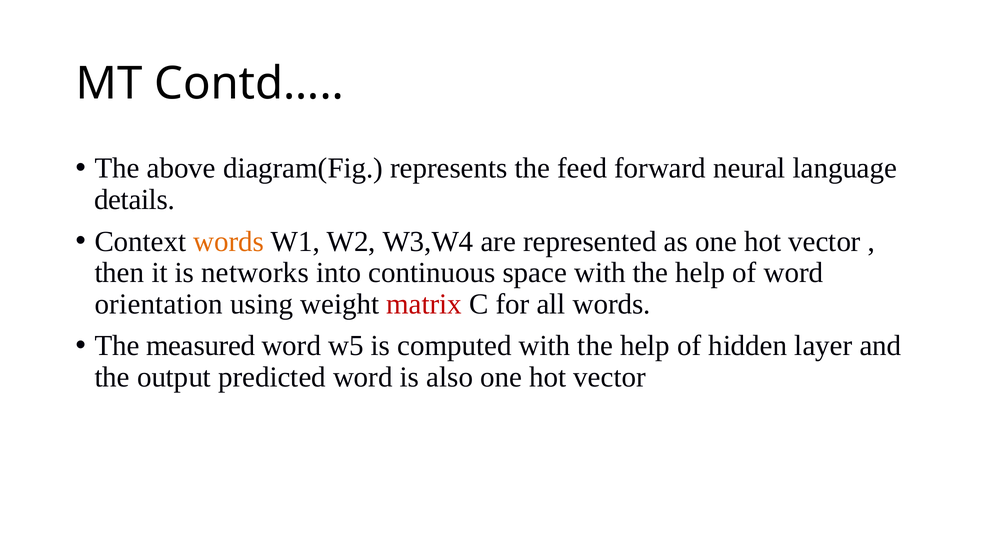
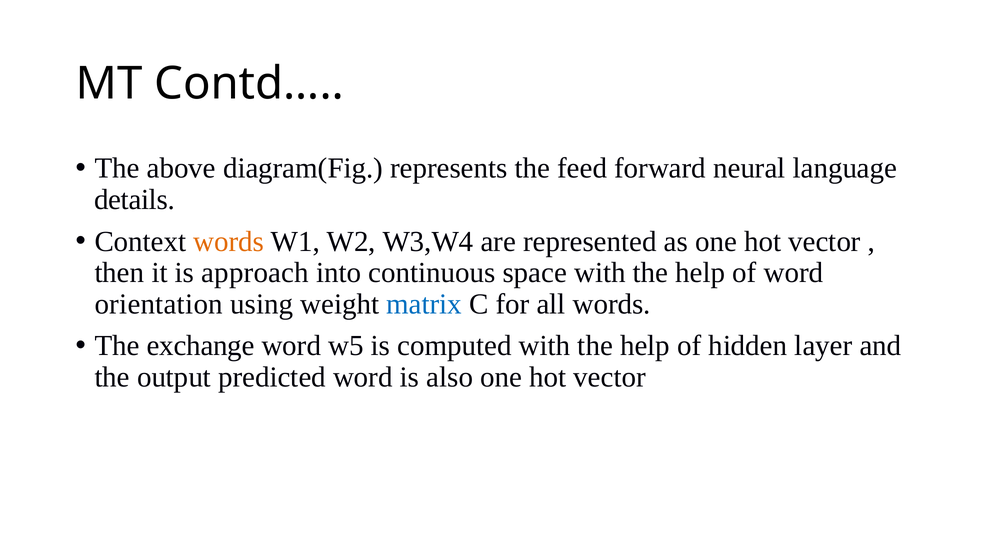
networks: networks -> approach (255, 273)
matrix colour: red -> blue (424, 304)
measured: measured -> exchange (201, 346)
